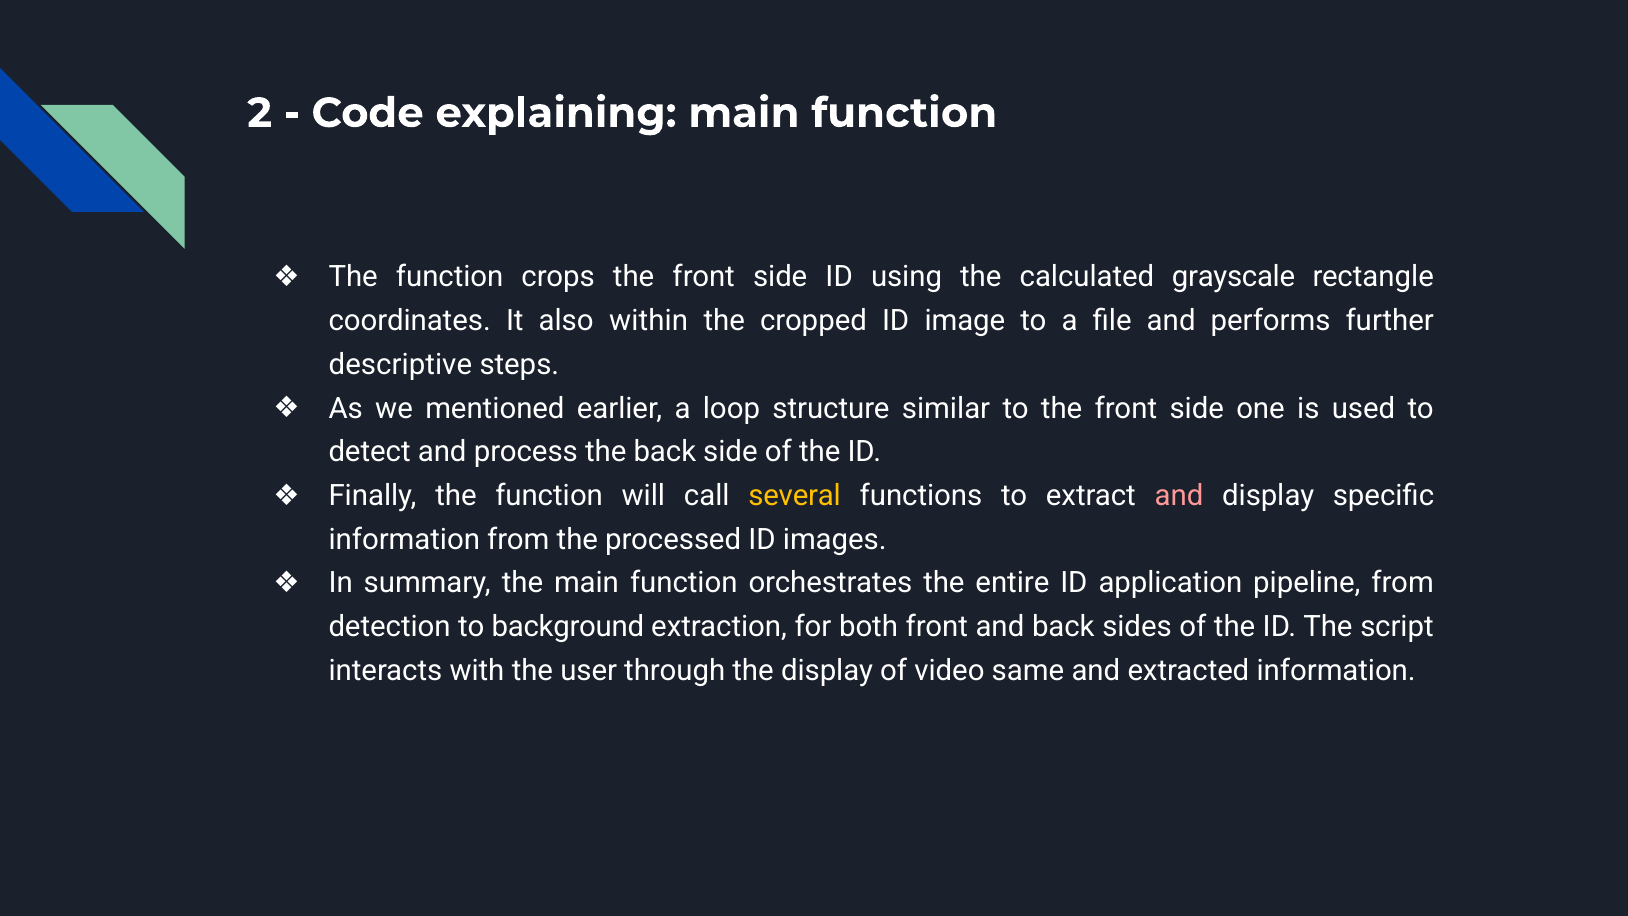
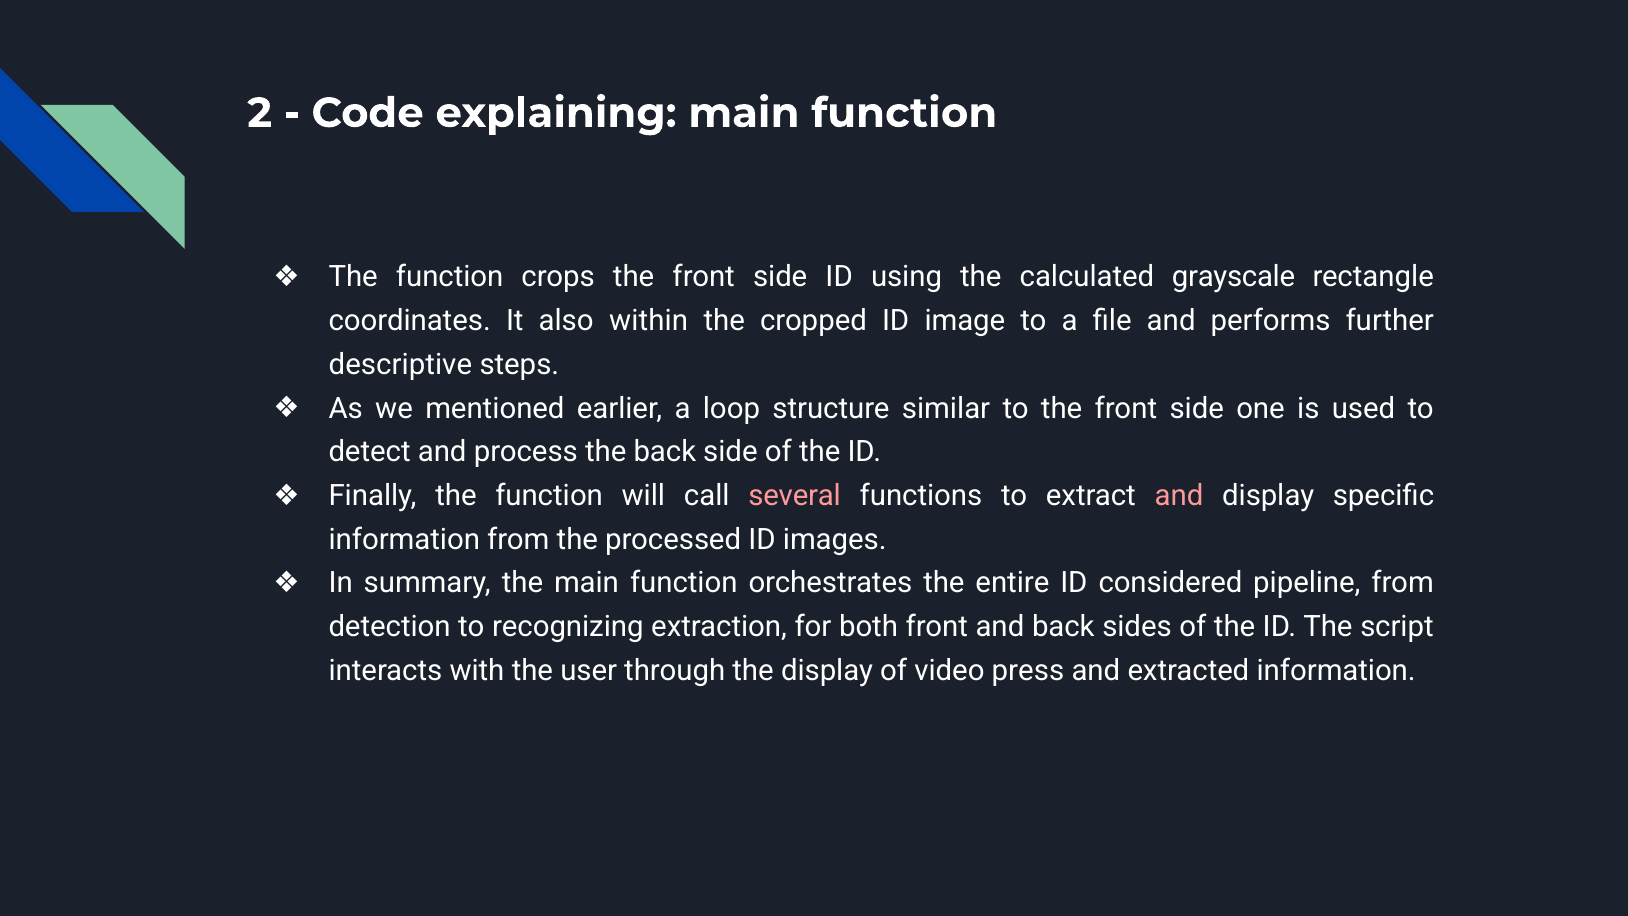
several colour: yellow -> pink (795, 496)
application: application -> considered (1170, 583)
background: background -> recognizing (568, 627)
same: same -> press (1028, 671)
